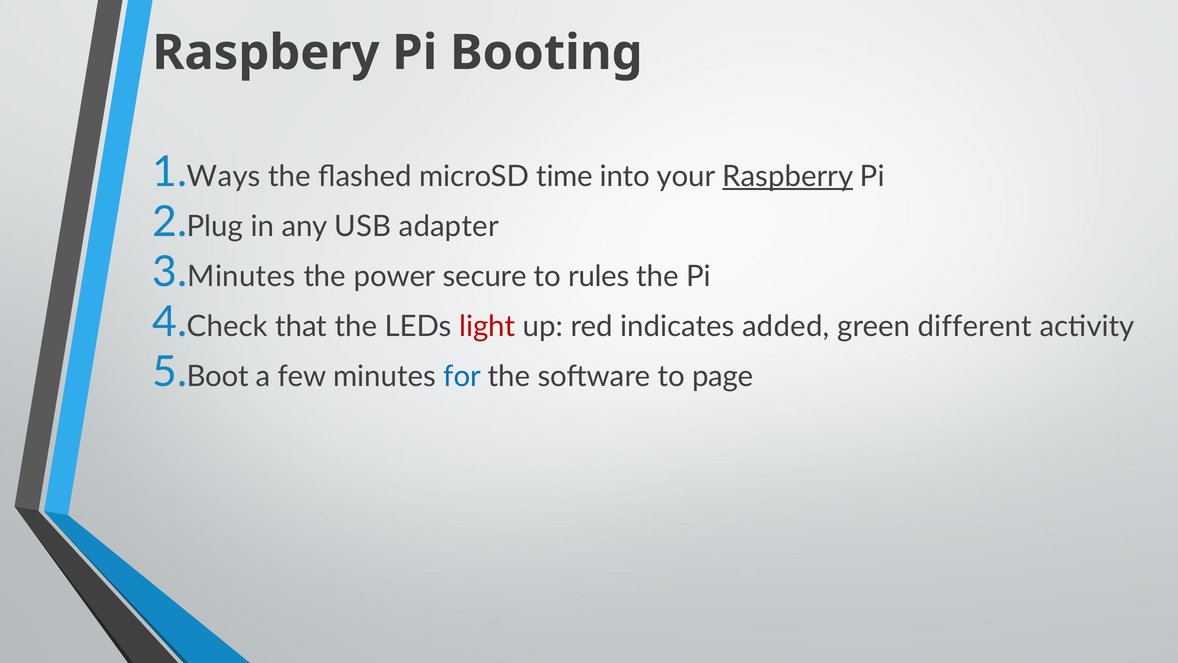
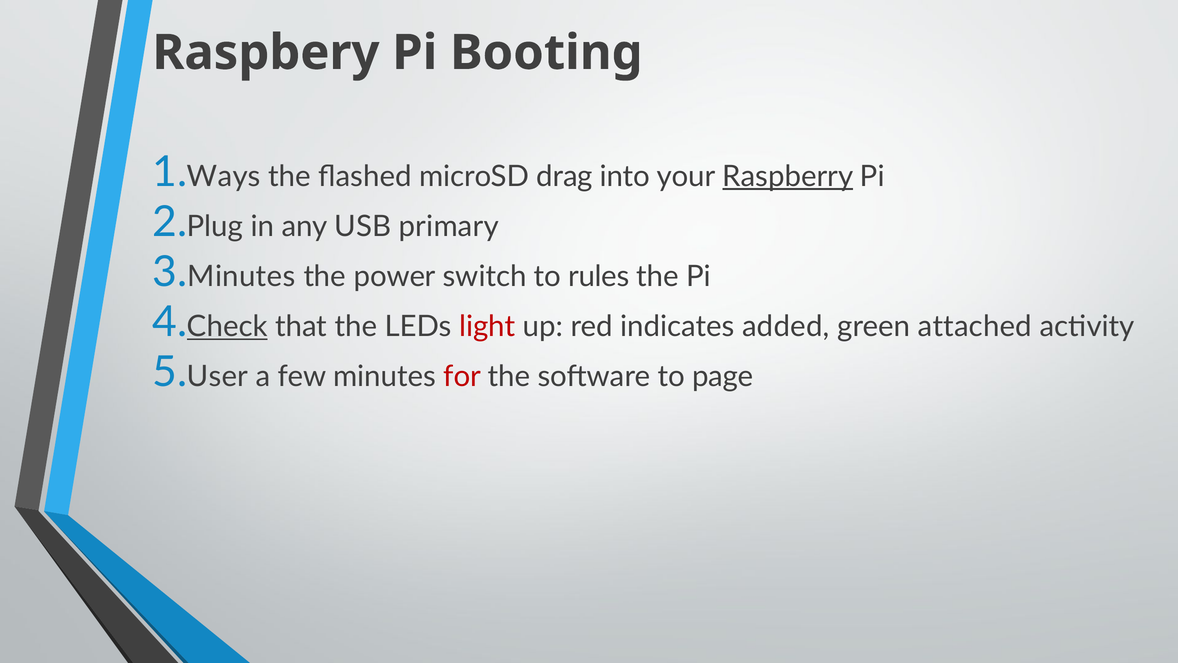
time: time -> drag (565, 176)
adapter: adapter -> primary (449, 226)
secure: secure -> switch (485, 276)
Check underline: none -> present (227, 326)
different: different -> attached (975, 326)
Boot: Boot -> User (217, 377)
for colour: blue -> red (462, 377)
